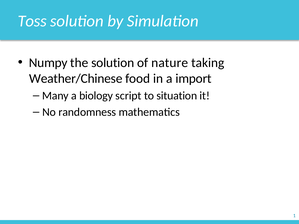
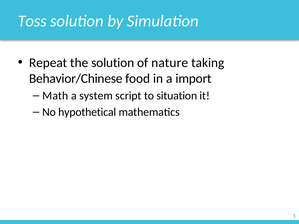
Numpy: Numpy -> Repeat (48, 63)
Weather/Chinese: Weather/Chinese -> Behavior/Chinese (76, 79)
Many: Many -> Math (55, 96)
biology: biology -> system (96, 96)
randomness: randomness -> hypothetical (87, 112)
